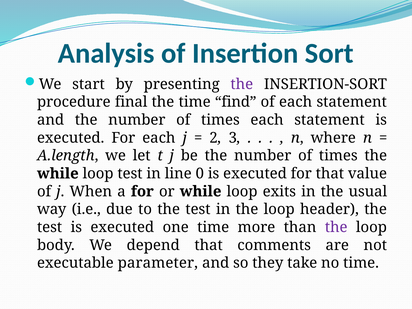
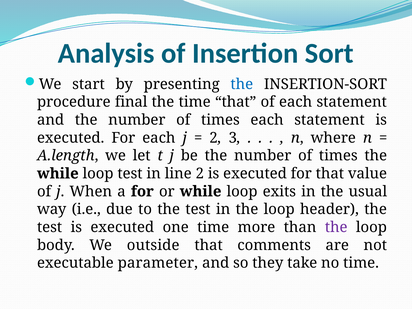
the colour: purple -> blue (242, 84)
time find: find -> that (236, 102)
line 0: 0 -> 2 (200, 174)
depend: depend -> outside (153, 245)
